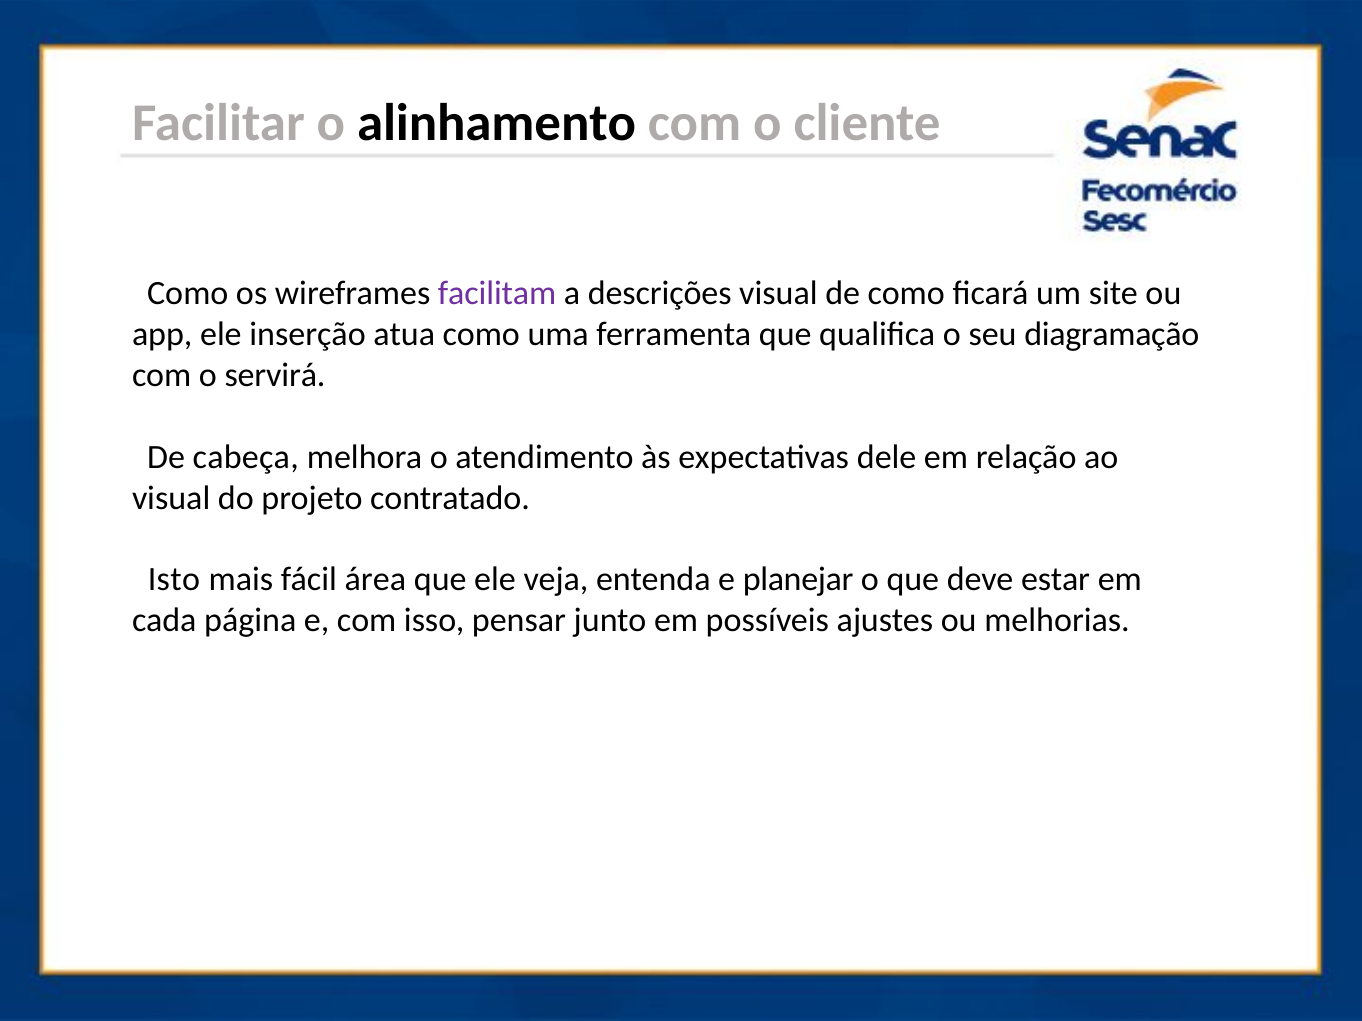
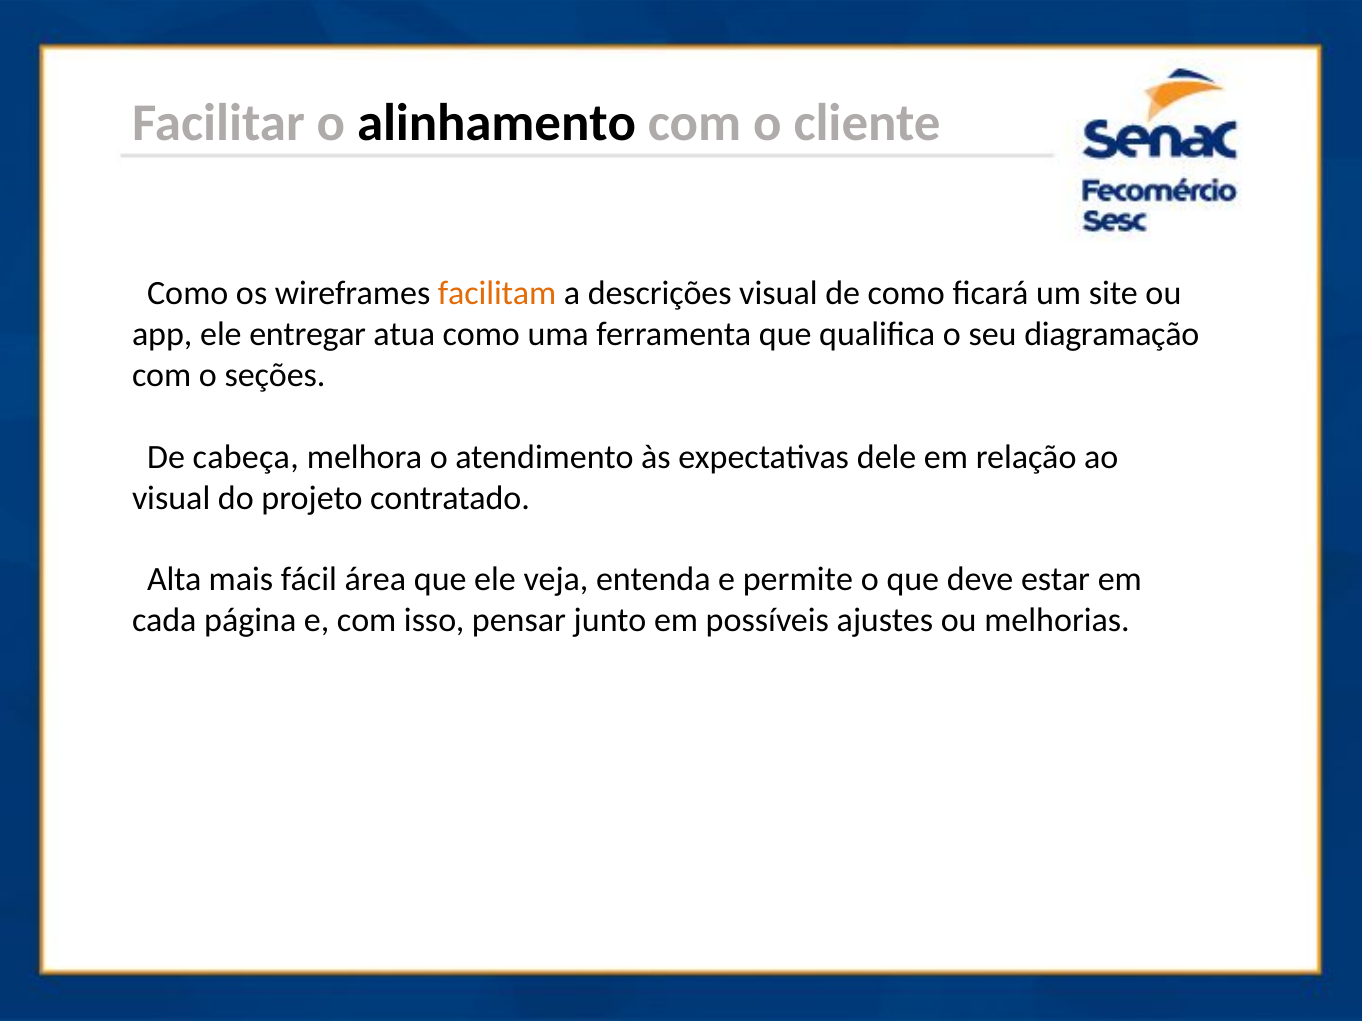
facilitam colour: purple -> orange (497, 294)
inserção: inserção -> entregar (308, 335)
servirá: servirá -> seções (275, 376)
Isto: Isto -> Alta (174, 580)
planejar: planejar -> permite (798, 580)
